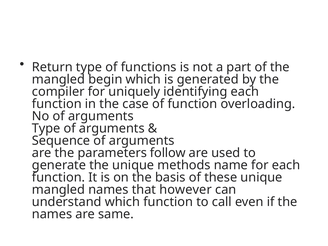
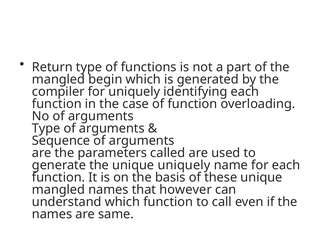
follow: follow -> called (168, 153)
unique methods: methods -> uniquely (184, 165)
